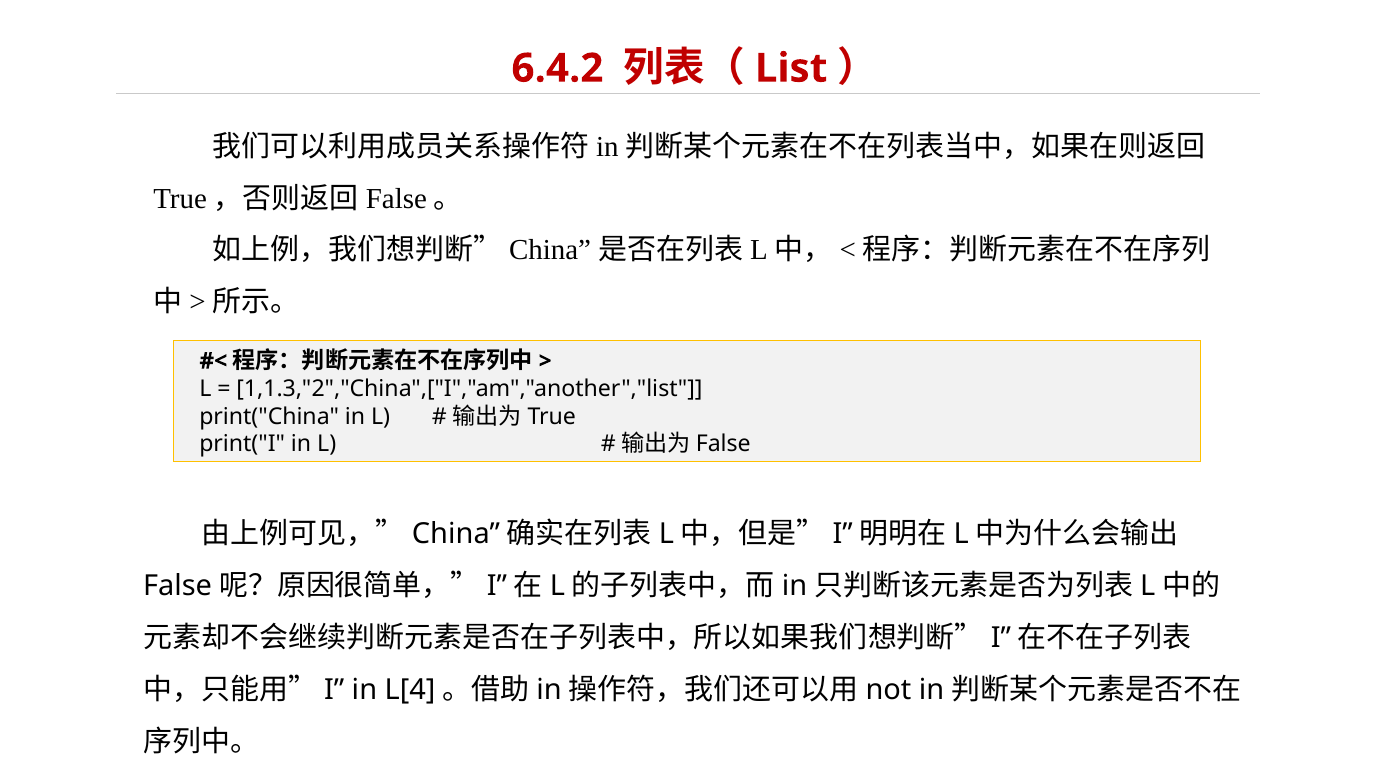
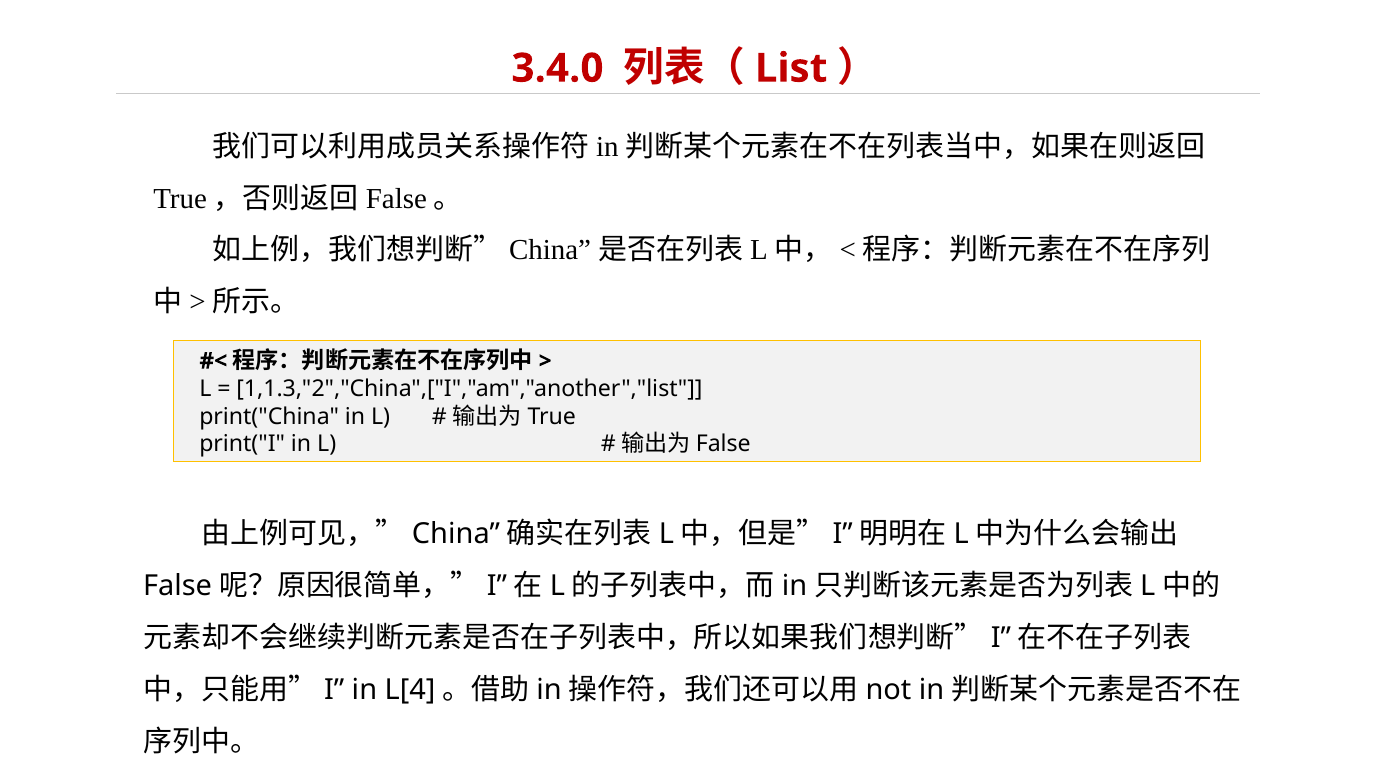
6.4.2: 6.4.2 -> 3.4.0 (557, 68)
